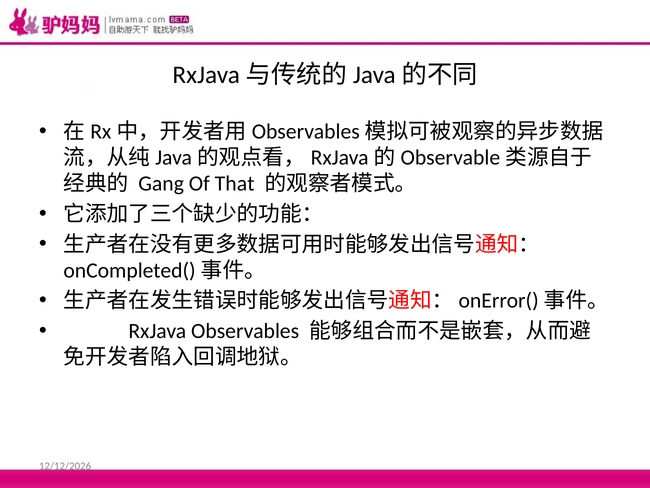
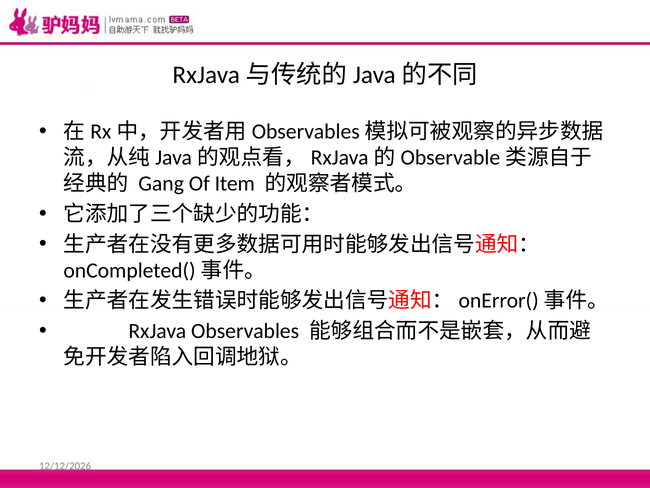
That: That -> Item (235, 184)
